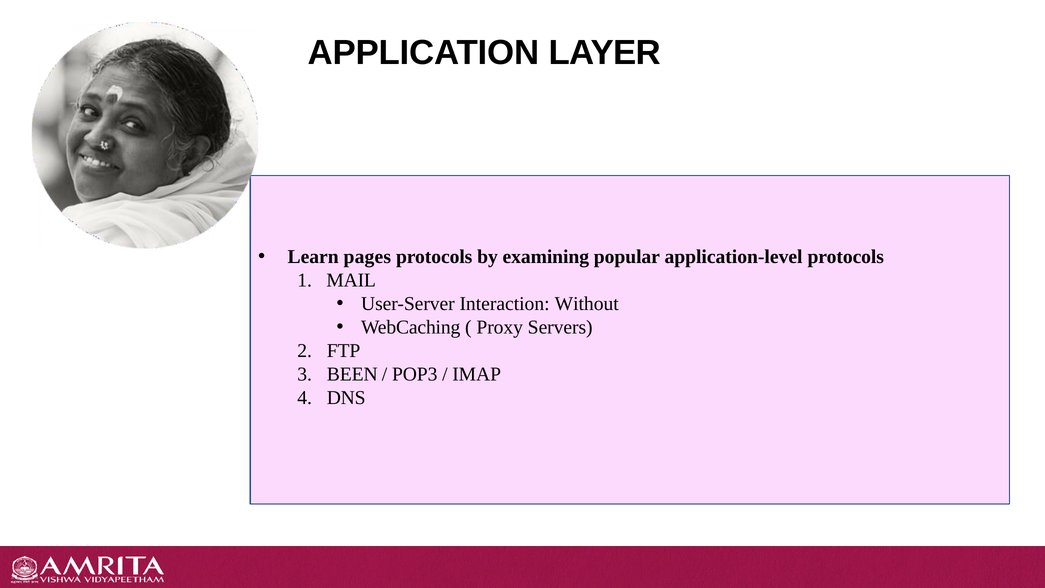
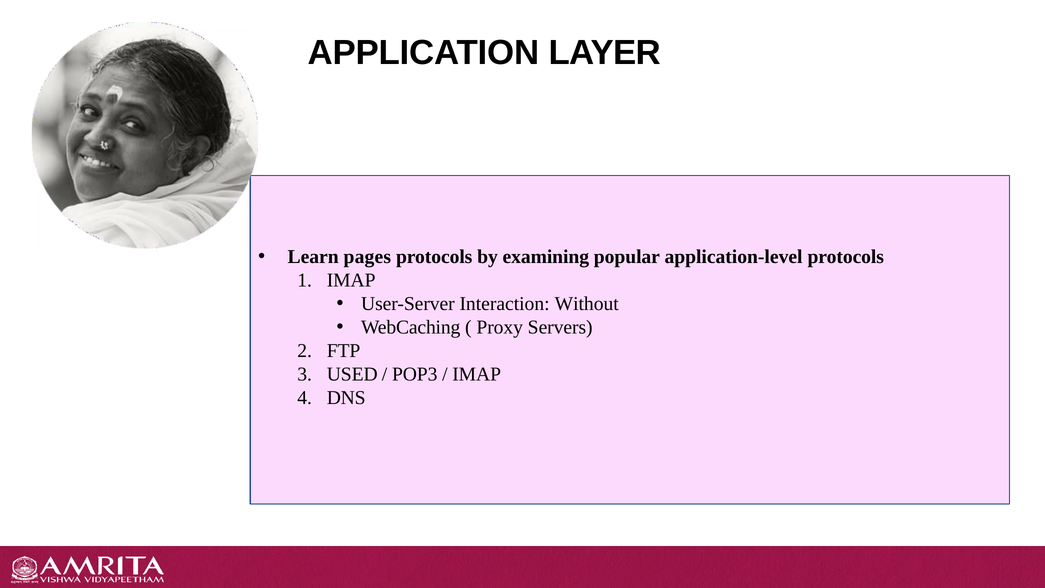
MAIL: MAIL -> IMAP (351, 280)
BEEN: BEEN -> USED (352, 374)
